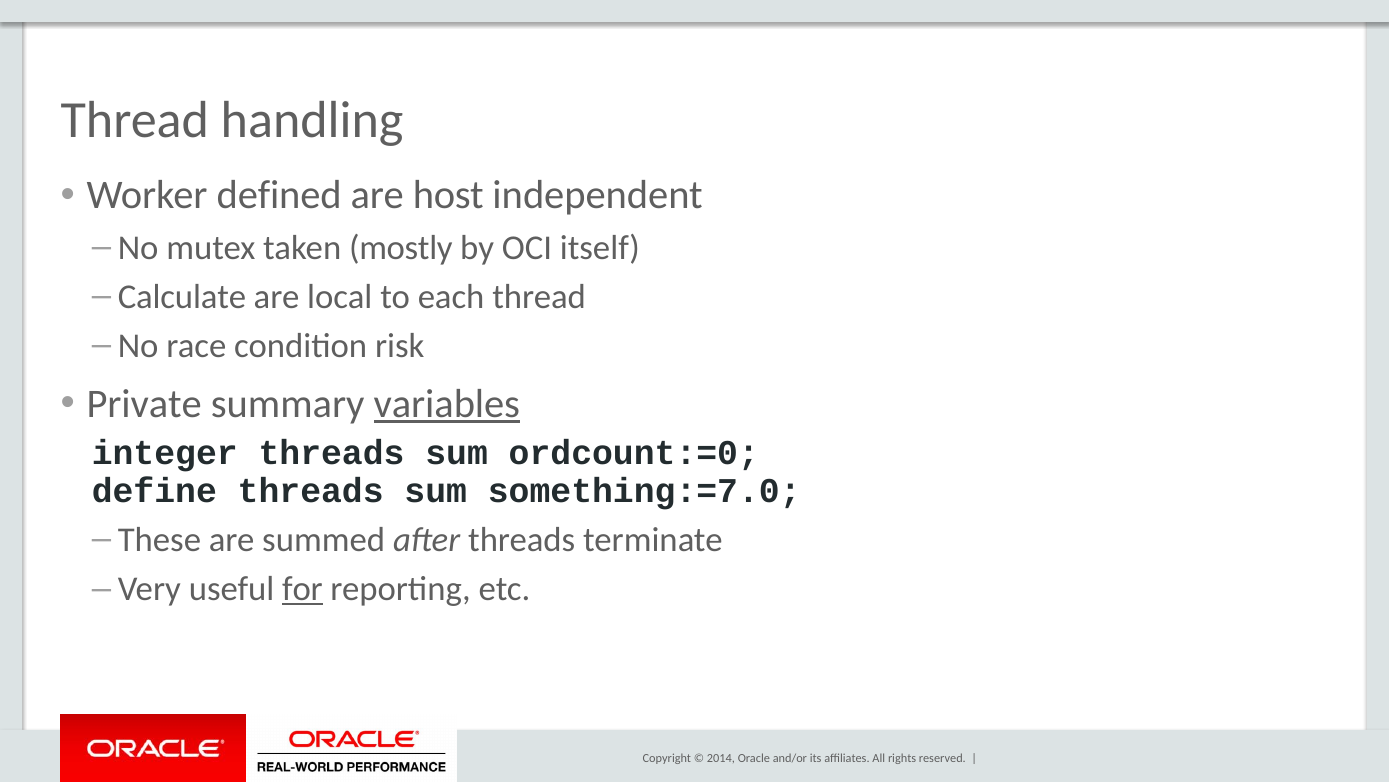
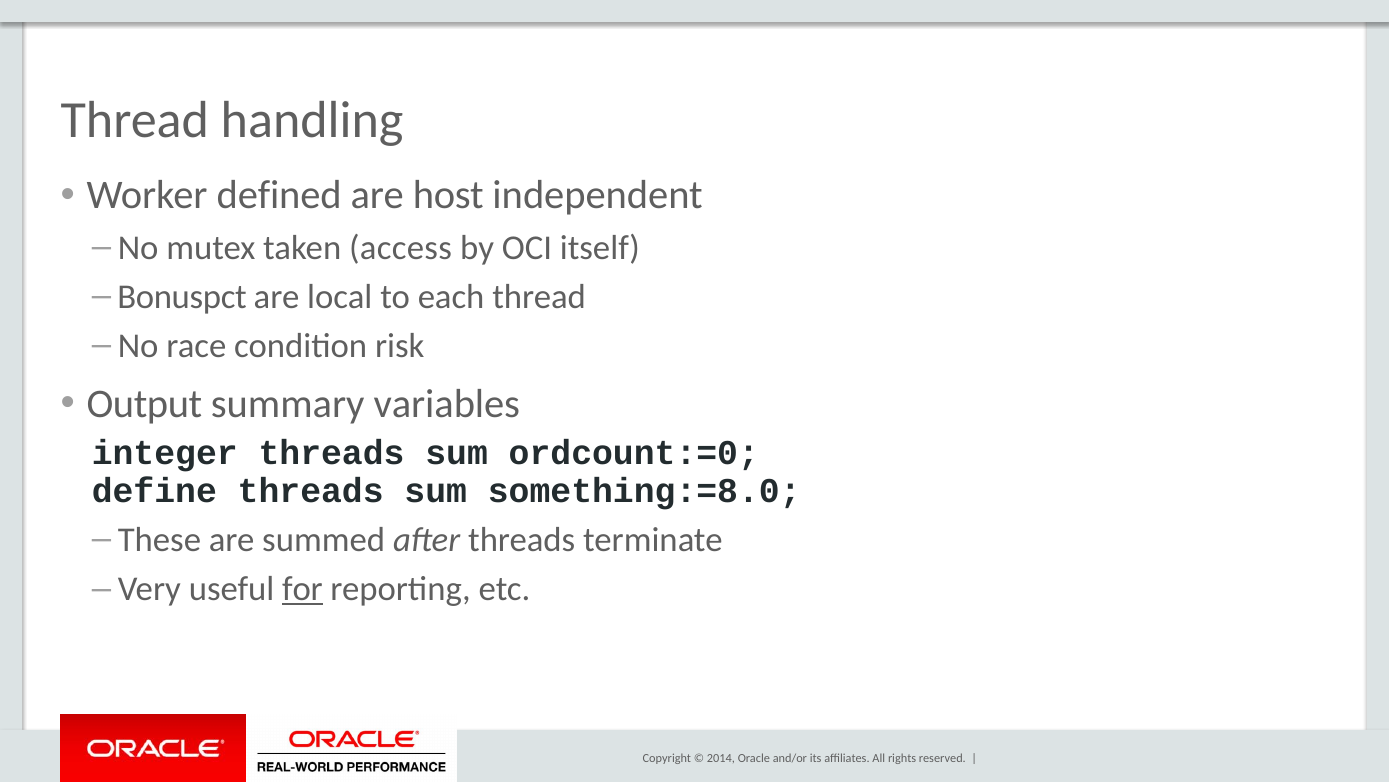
mostly: mostly -> access (401, 248)
Calculate: Calculate -> Bonuspct (182, 297)
Private: Private -> Output (144, 404)
variables underline: present -> none (447, 404)
something:=7.0: something:=7.0 -> something:=8.0 (644, 491)
